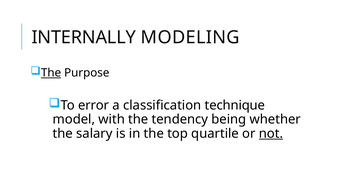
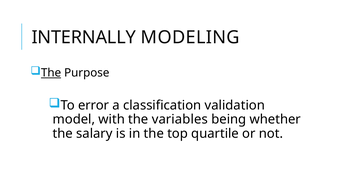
technique: technique -> validation (235, 105)
tendency: tendency -> variables (180, 119)
not underline: present -> none (271, 133)
